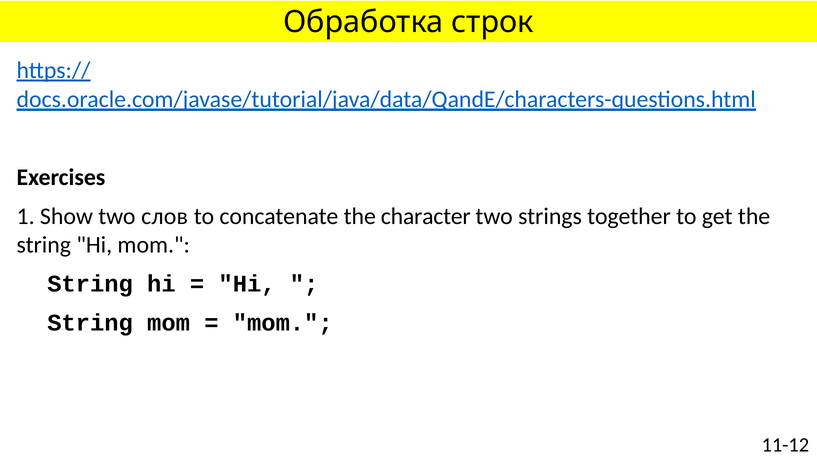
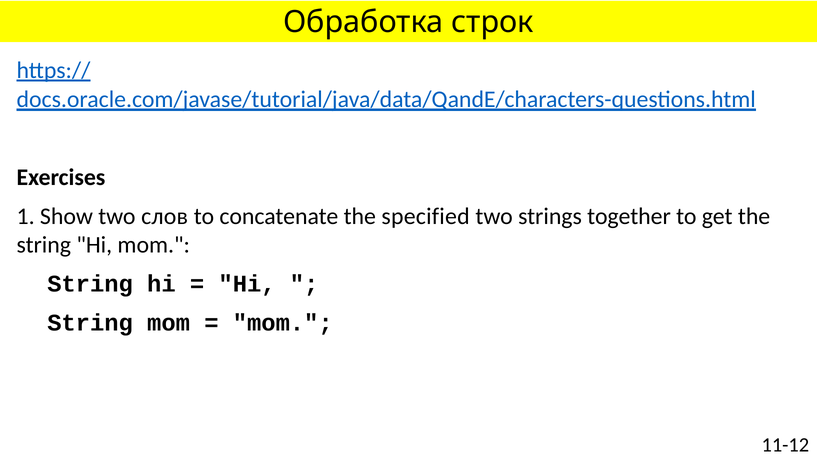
character: character -> specified (426, 216)
